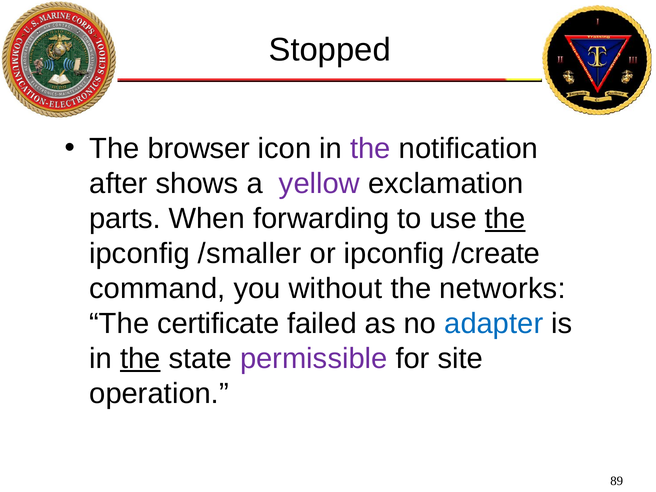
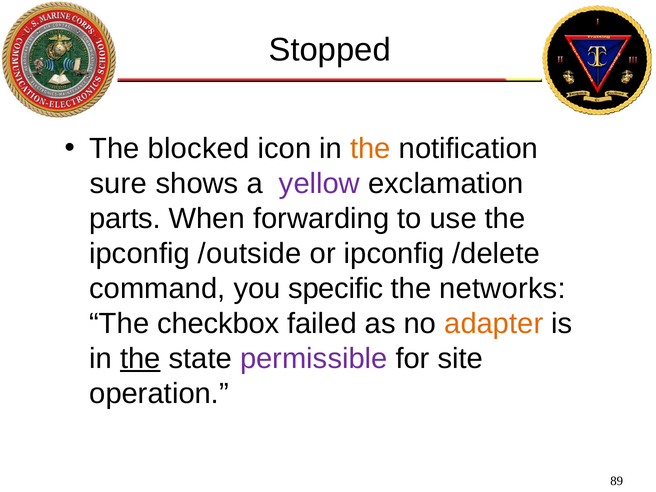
browser: browser -> blocked (199, 148)
the colour: purple -> orange (370, 148)
after: after -> sure (118, 183)
the underline: present -> none (505, 218)
/smaller: /smaller -> /outside (250, 253)
/create: /create -> /delete (496, 253)
without: without -> specific (336, 288)
certificate: certificate -> checkbox (218, 323)
adapter colour: blue -> orange (494, 323)
